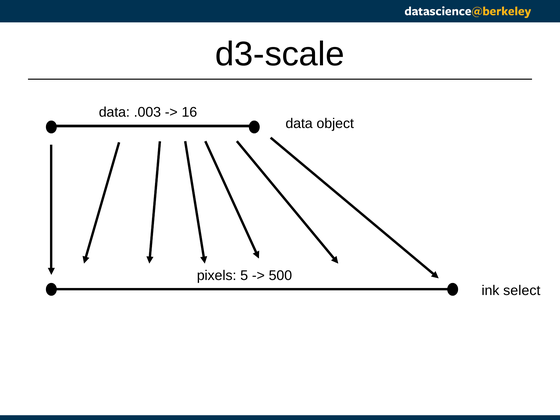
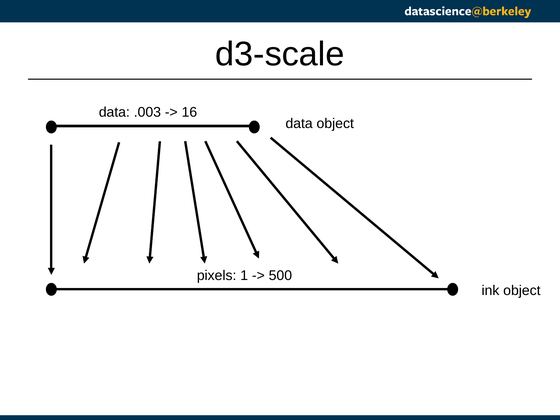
5: 5 -> 1 (244, 276)
ink select: select -> object (522, 290)
